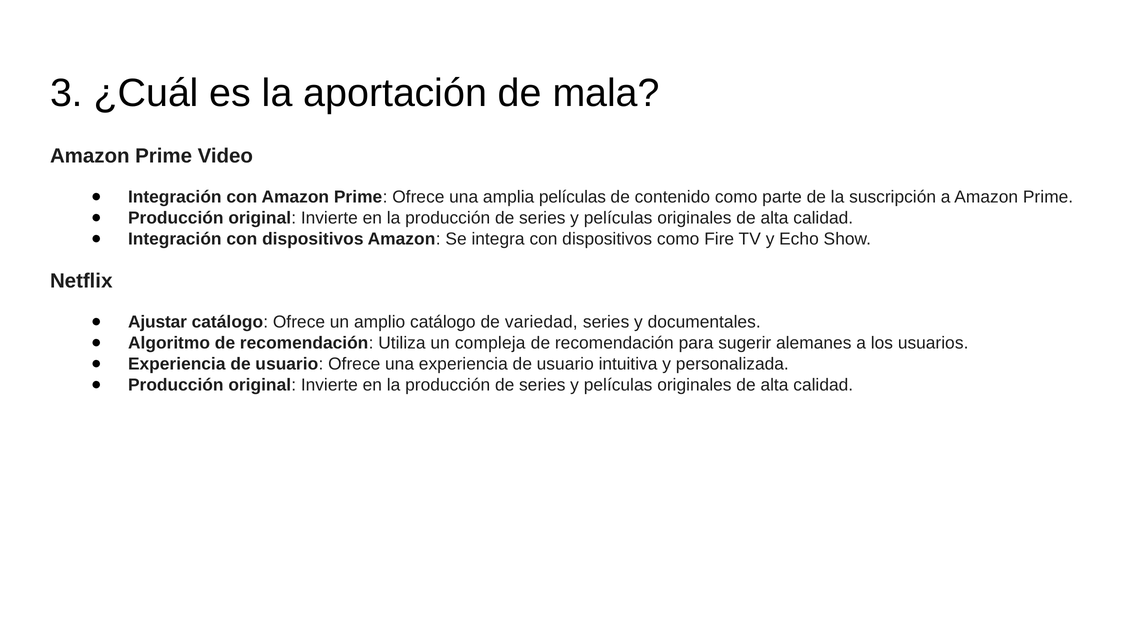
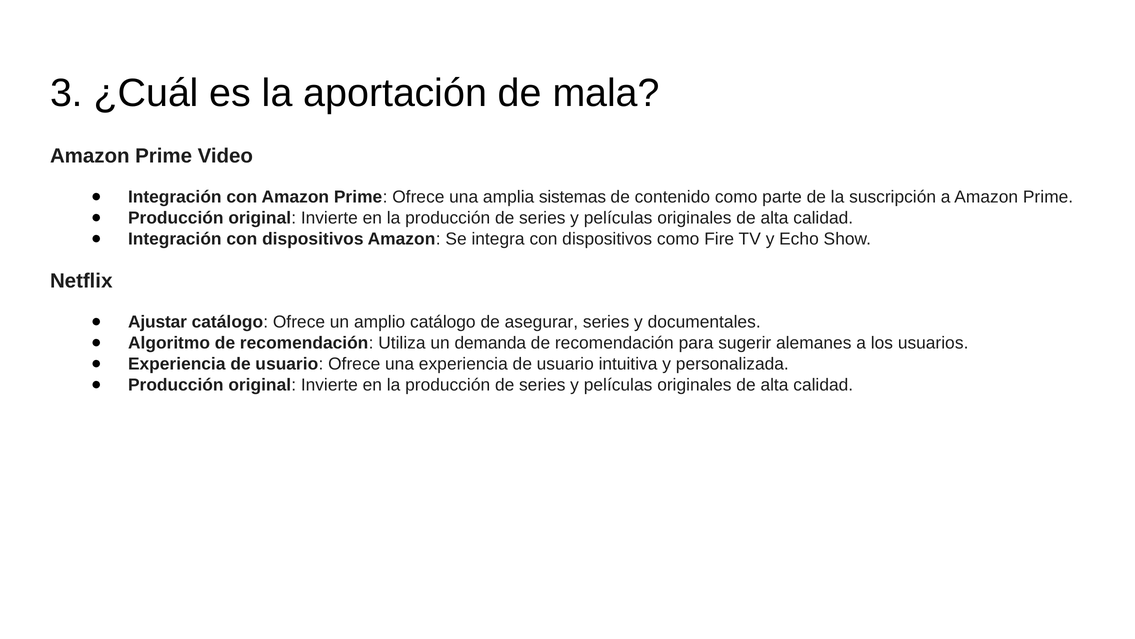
amplia películas: películas -> sistemas (572, 197)
variedad: variedad -> asegurar (541, 322)
compleja: compleja -> demanda (490, 343)
